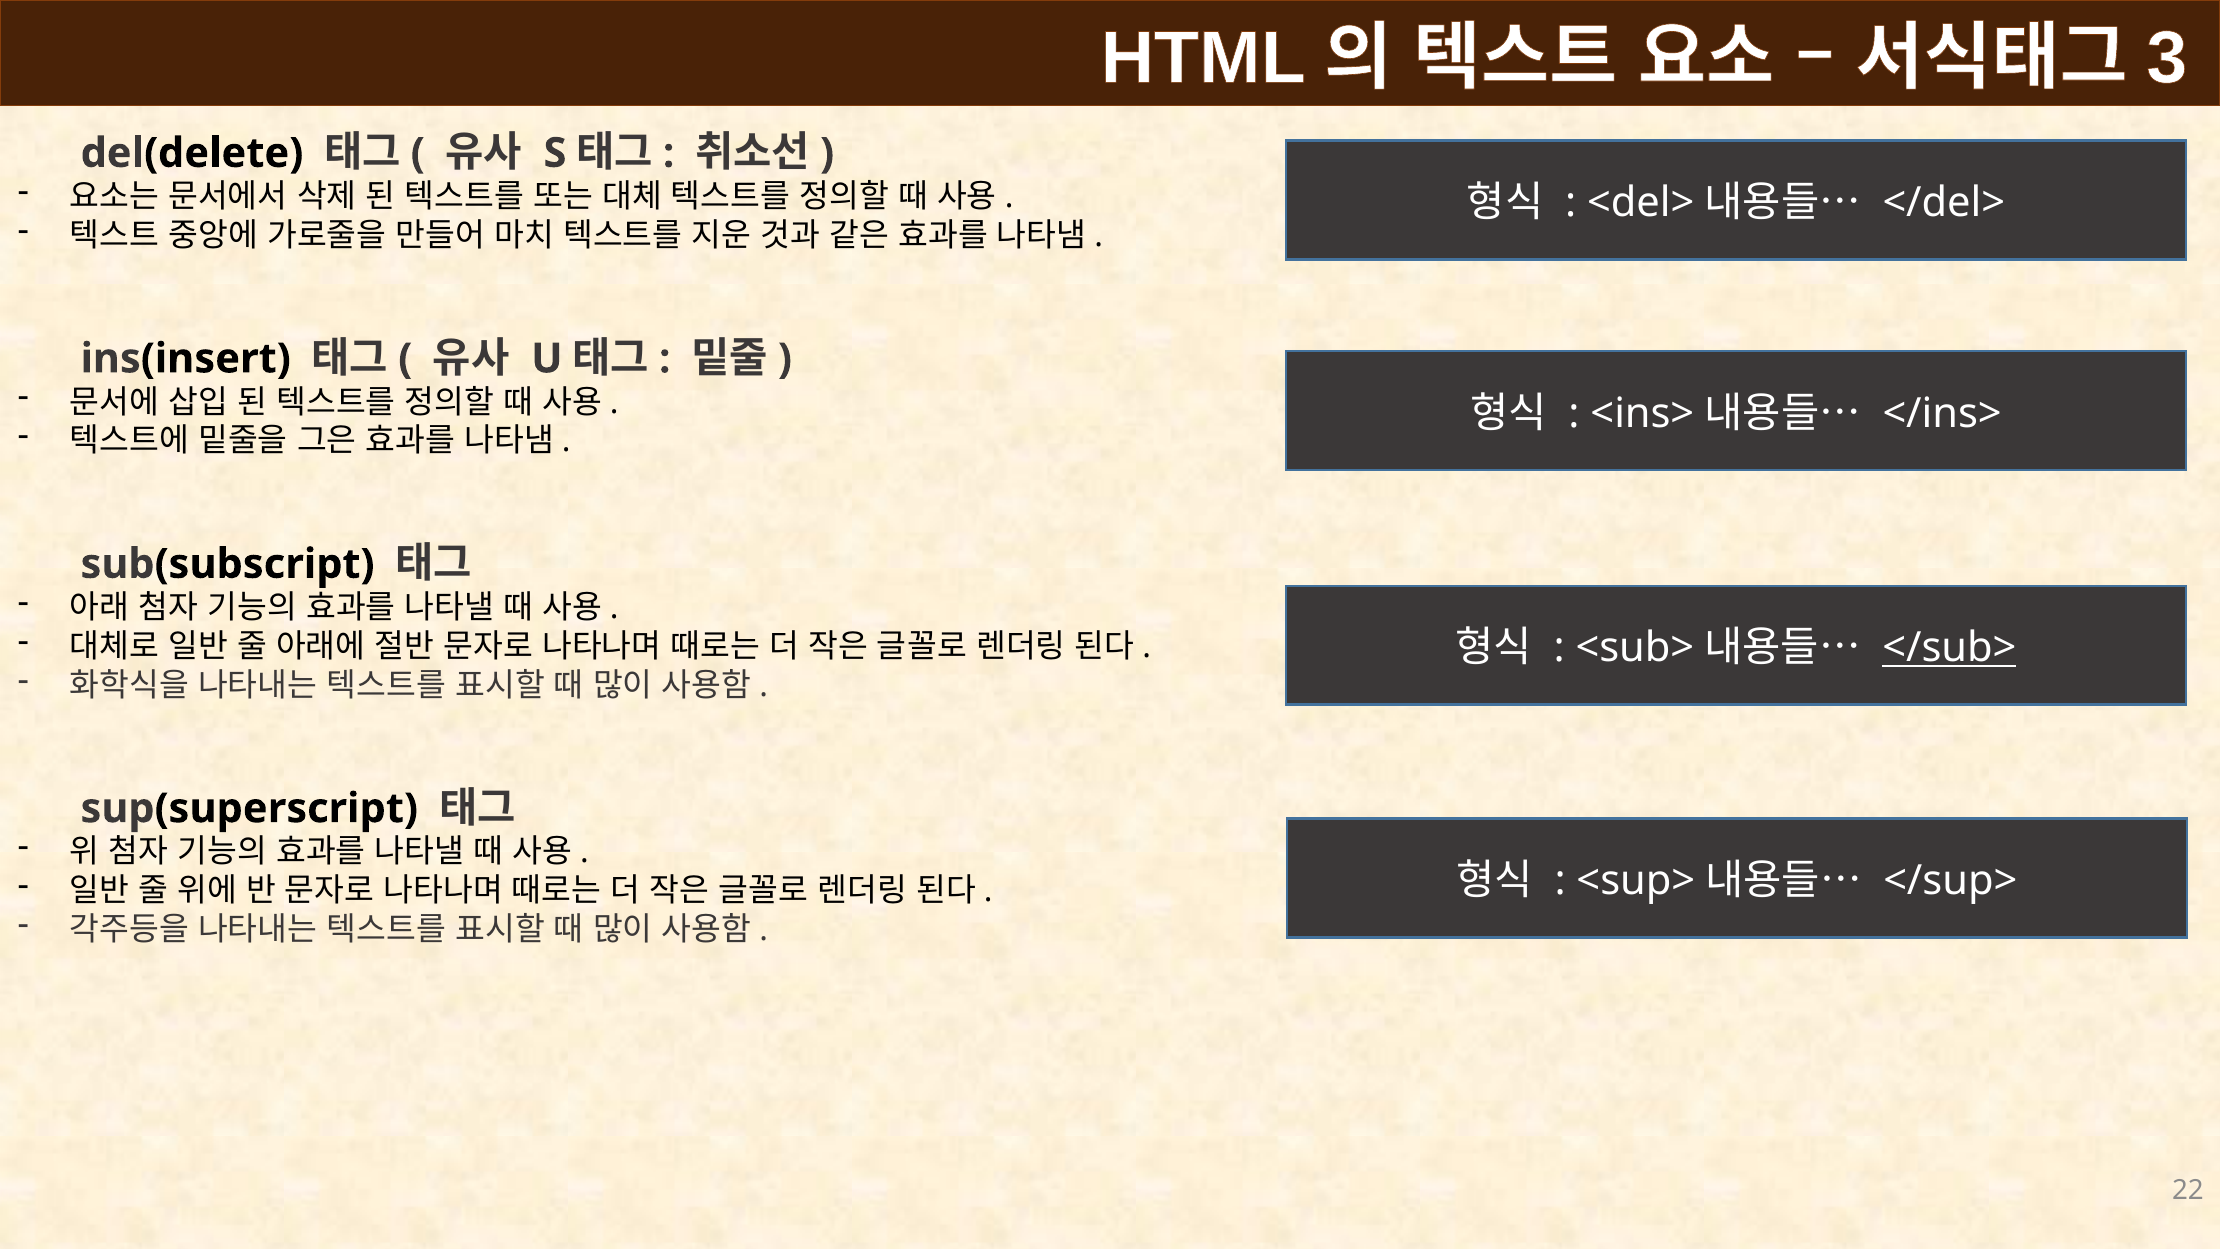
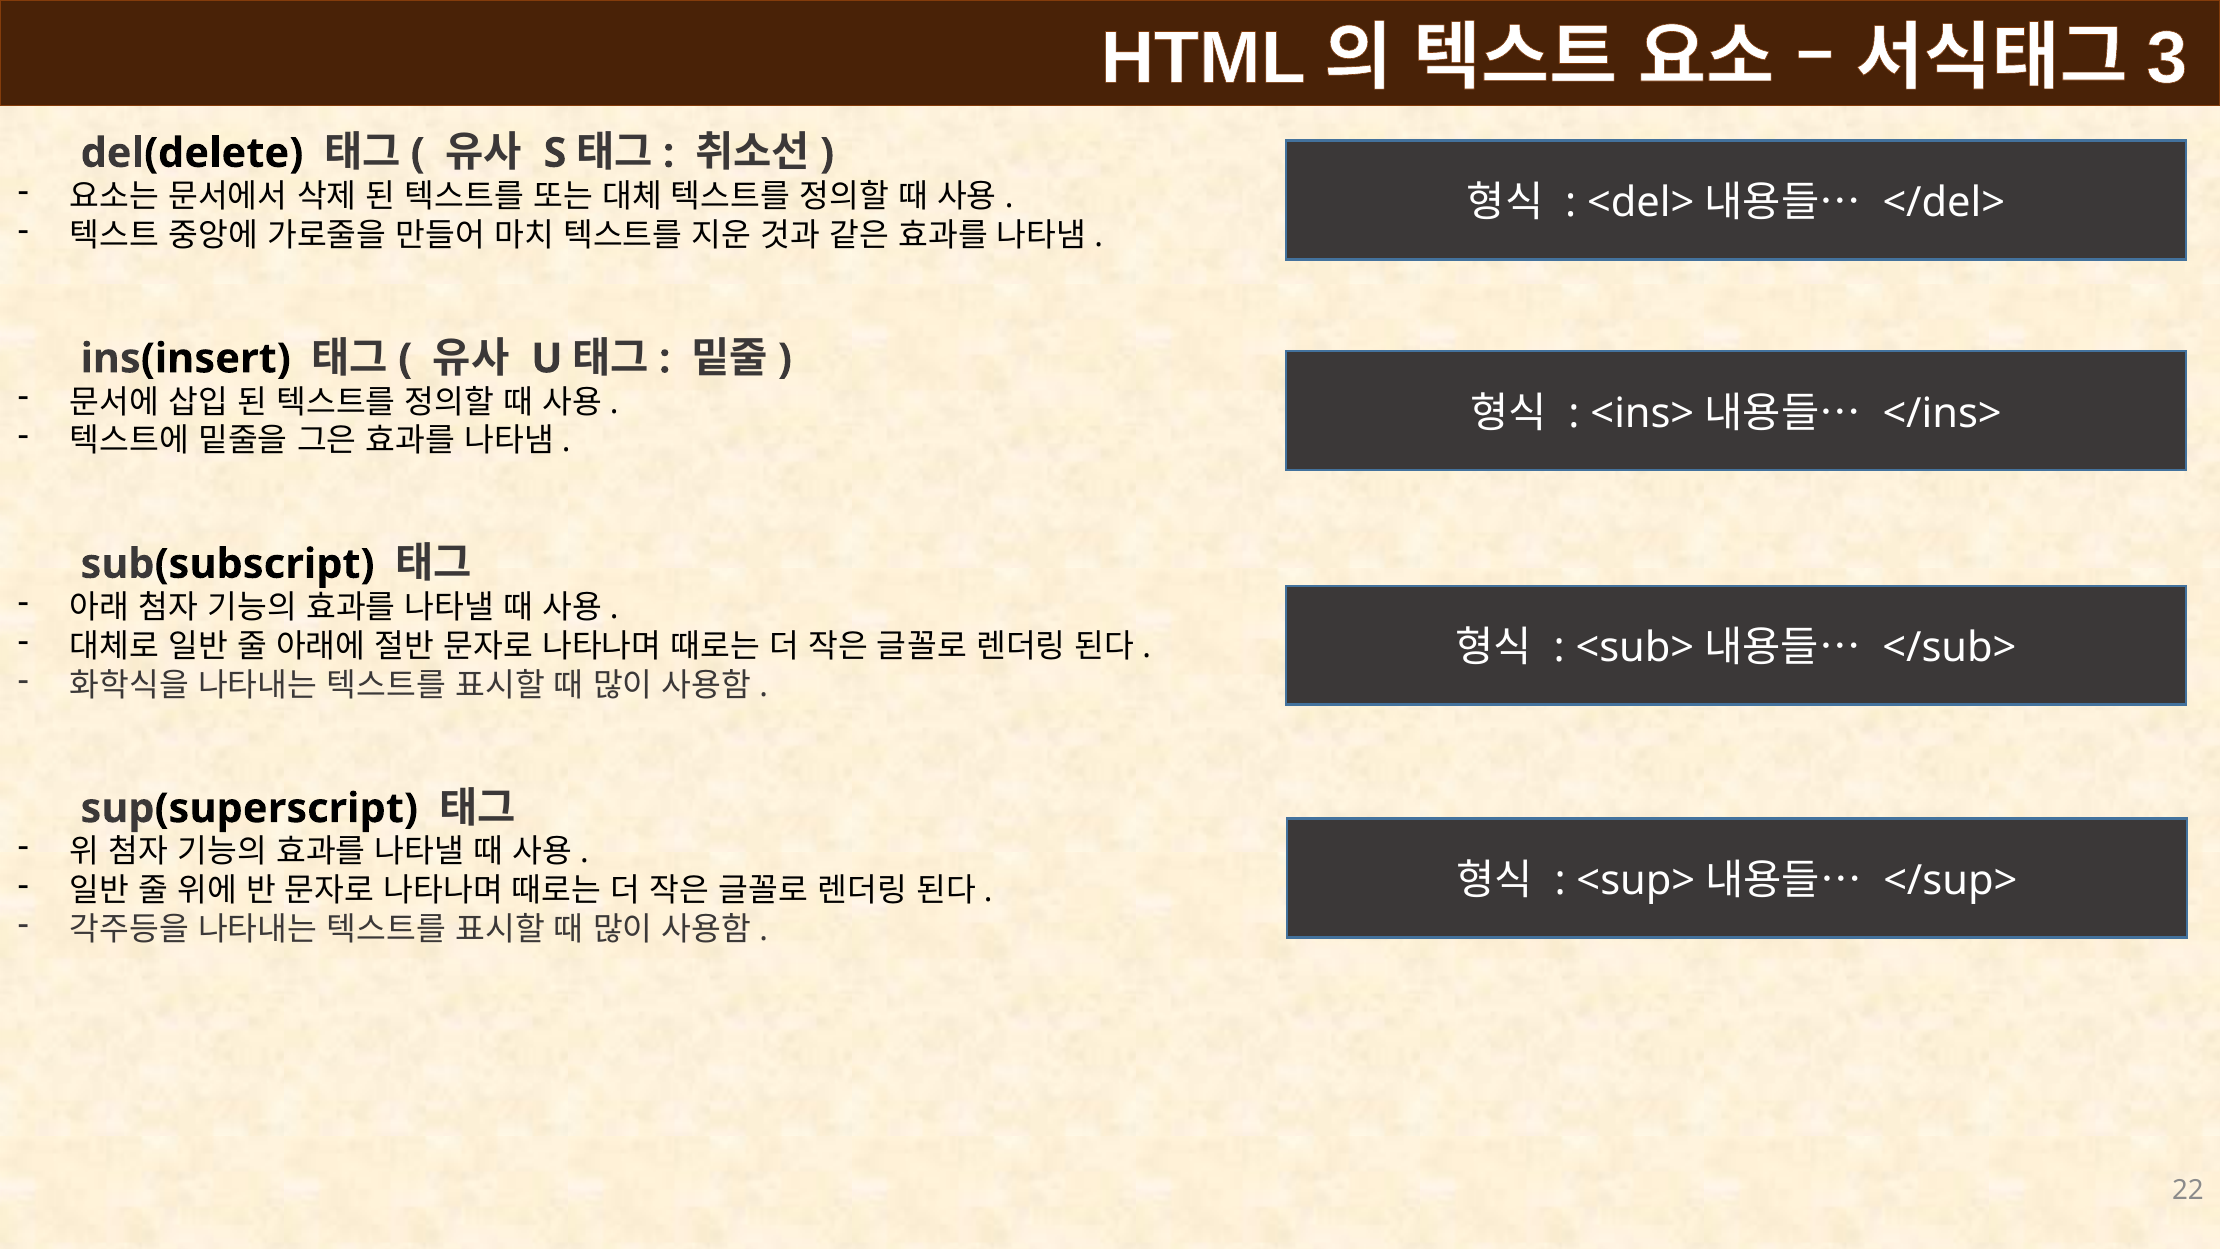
</sub> underline: present -> none (1949, 648)
